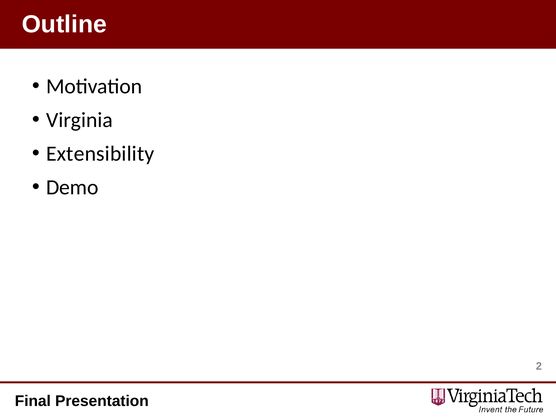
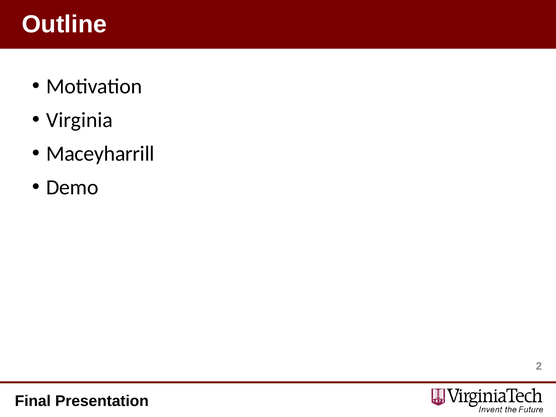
Extensibility: Extensibility -> Maceyharrill (100, 154)
